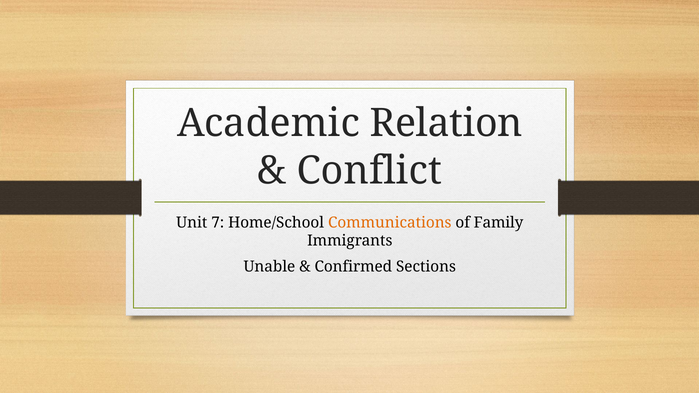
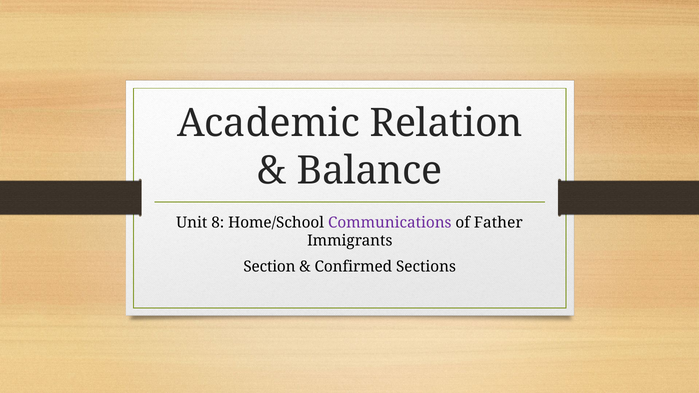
Conflict: Conflict -> Balance (370, 171)
7: 7 -> 8 (218, 223)
Communications colour: orange -> purple (390, 223)
Family: Family -> Father (498, 223)
Unable: Unable -> Section (269, 267)
